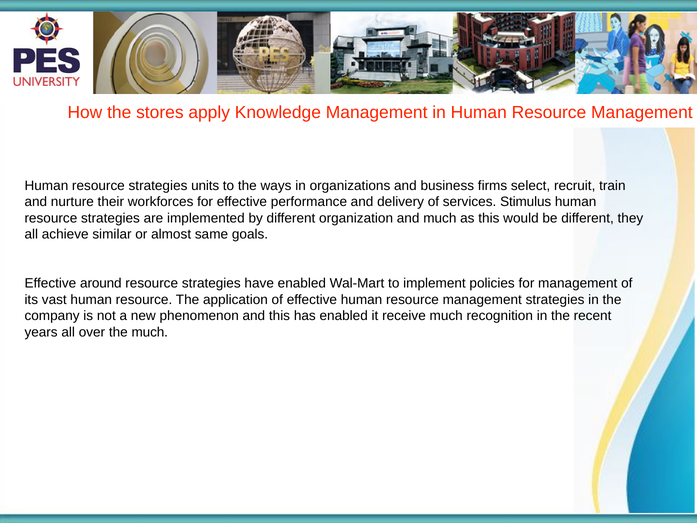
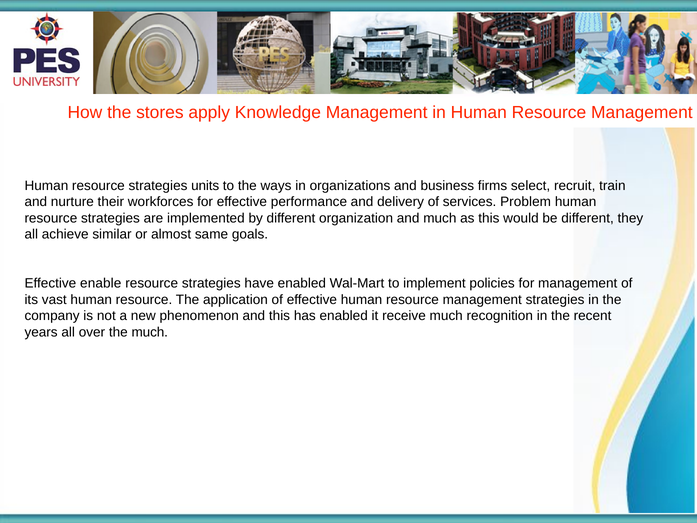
Stimulus: Stimulus -> Problem (526, 202)
around: around -> enable (101, 283)
